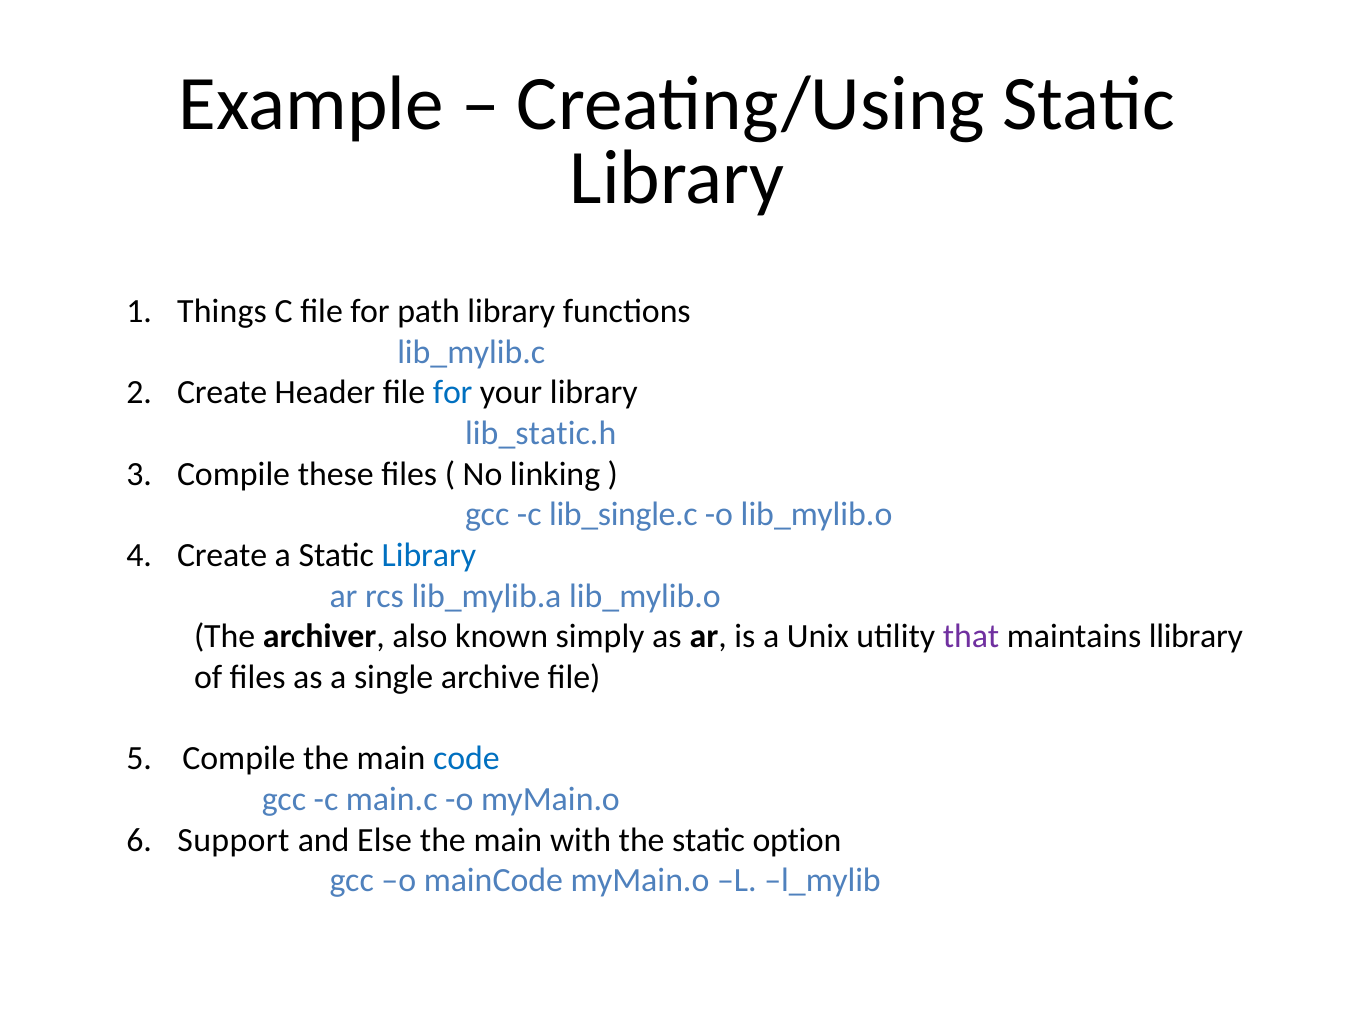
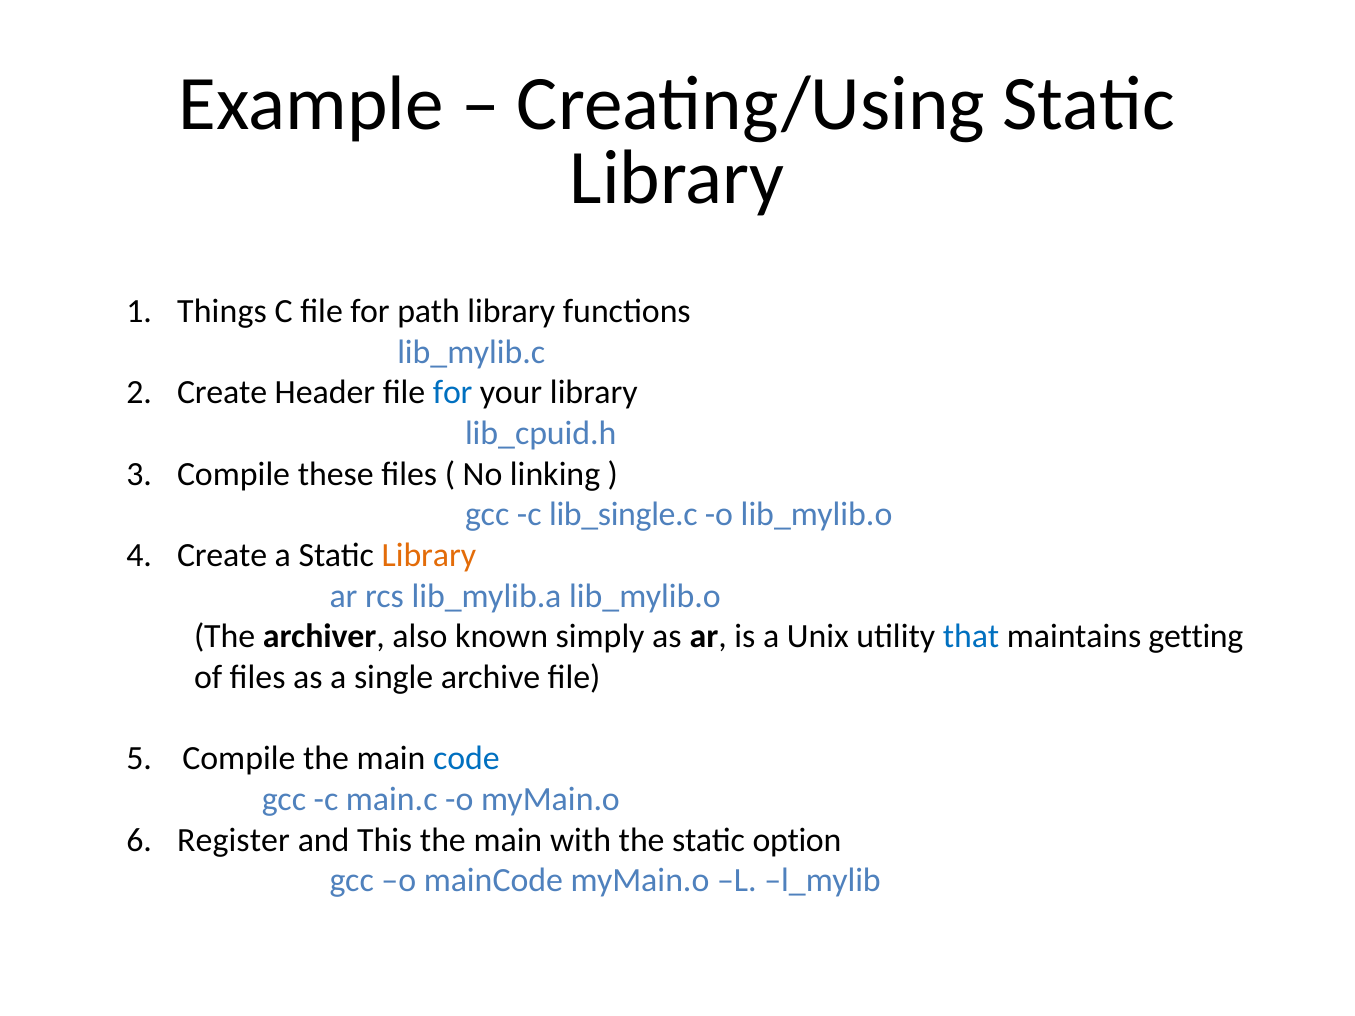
lib_static.h: lib_static.h -> lib_cpuid.h (541, 434)
Library colour: blue -> orange (429, 556)
that colour: purple -> blue (971, 637)
llibrary: llibrary -> getting (1196, 637)
Support: Support -> Register (234, 840)
Else: Else -> This (385, 840)
